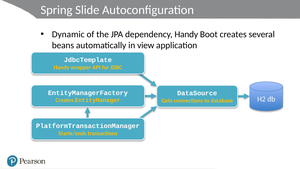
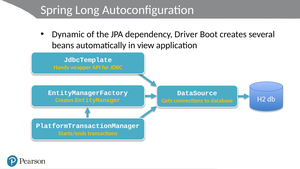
Slide: Slide -> Long (87, 10)
dependency Handy: Handy -> Driver (186, 34)
